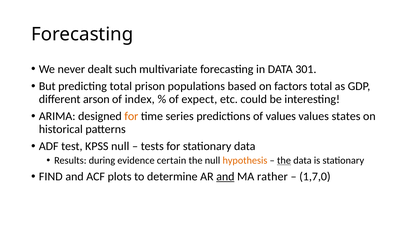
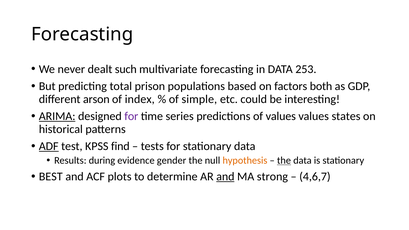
301: 301 -> 253 (306, 69)
factors total: total -> both (321, 86)
expect: expect -> simple (199, 99)
ARIMA underline: none -> present (57, 116)
for colour: orange -> purple (131, 116)
ADF underline: none -> present (49, 146)
KPSS null: null -> find (120, 146)
certain: certain -> gender (172, 160)
FIND: FIND -> BEST (51, 177)
rather: rather -> strong (272, 177)
1,7,0: 1,7,0 -> 4,6,7 (315, 177)
